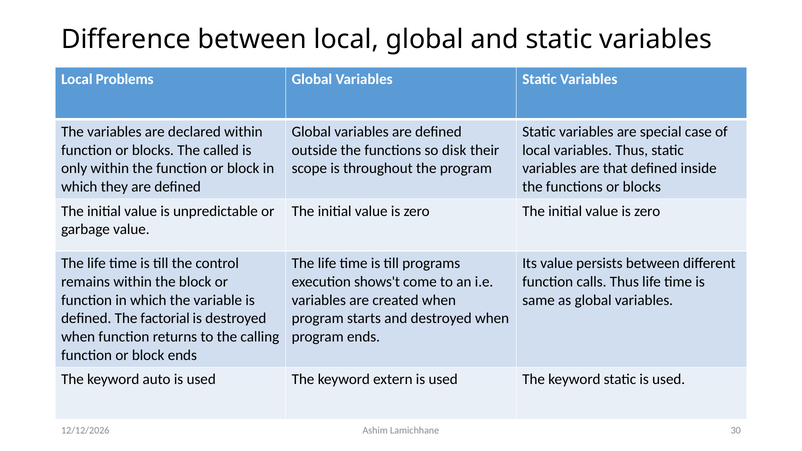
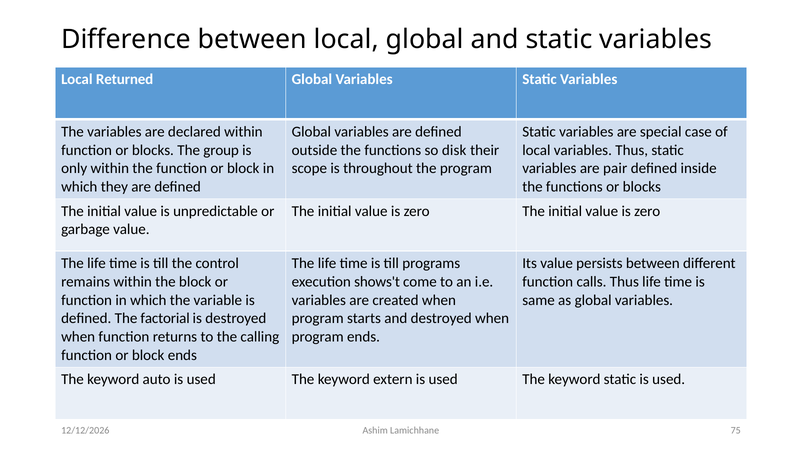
Problems: Problems -> Returned (125, 79)
called: called -> group (221, 150)
that: that -> pair (615, 168)
30: 30 -> 75 (736, 431)
